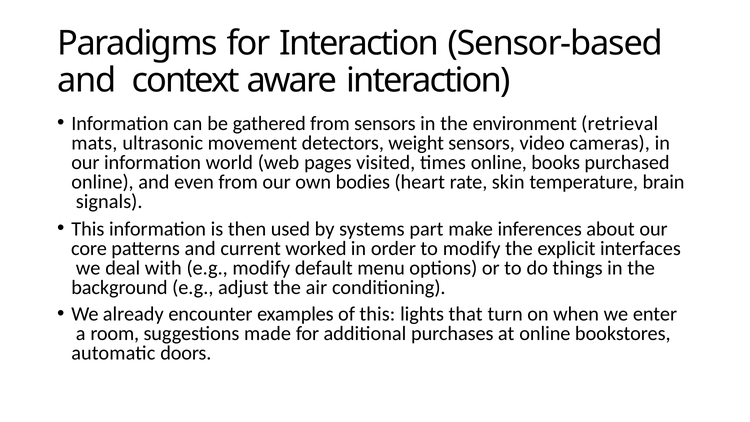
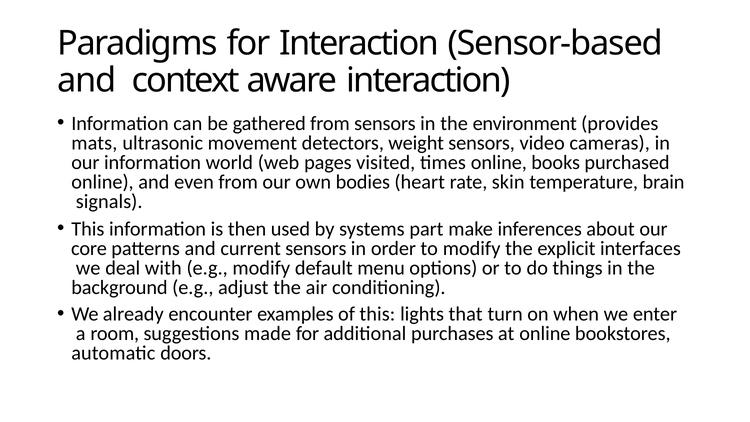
retrieval: retrieval -> provides (620, 123)
current worked: worked -> sensors (316, 248)
